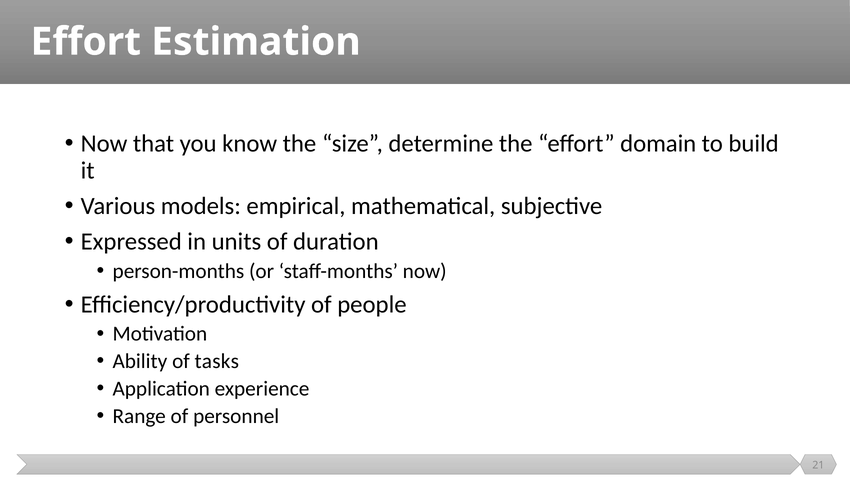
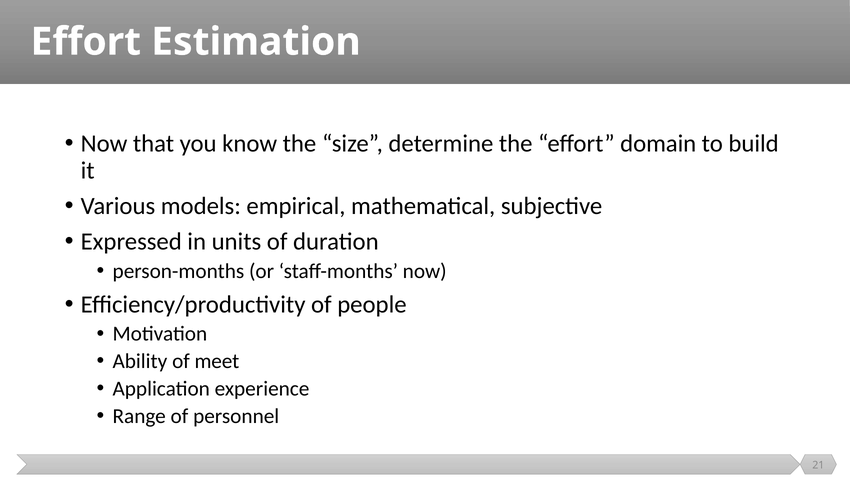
tasks: tasks -> meet (217, 361)
